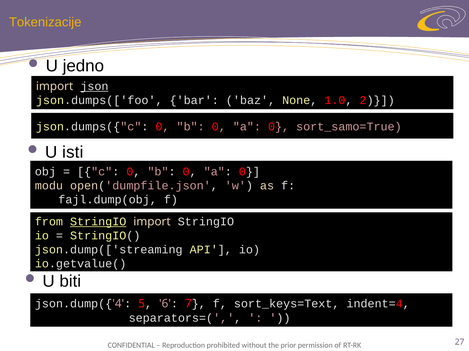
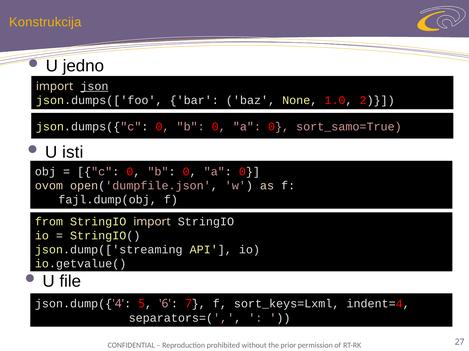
Tokenizacije: Tokenizacije -> Konstrukcija (45, 22)
modu: modu -> ovom (49, 186)
StringIO underline: present -> none (98, 222)
biti: biti -> file (70, 282)
sort_keys=Text: sort_keys=Text -> sort_keys=Lxml (287, 304)
